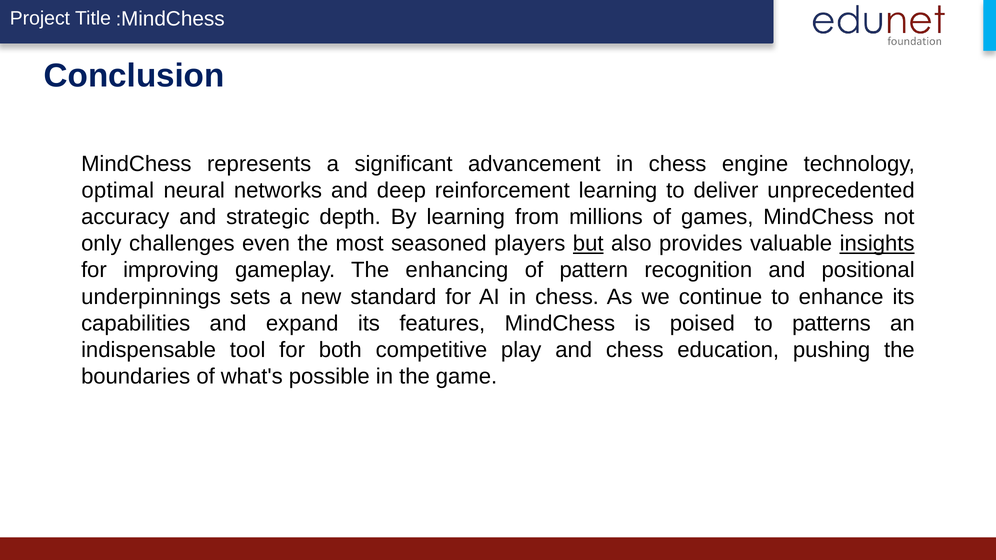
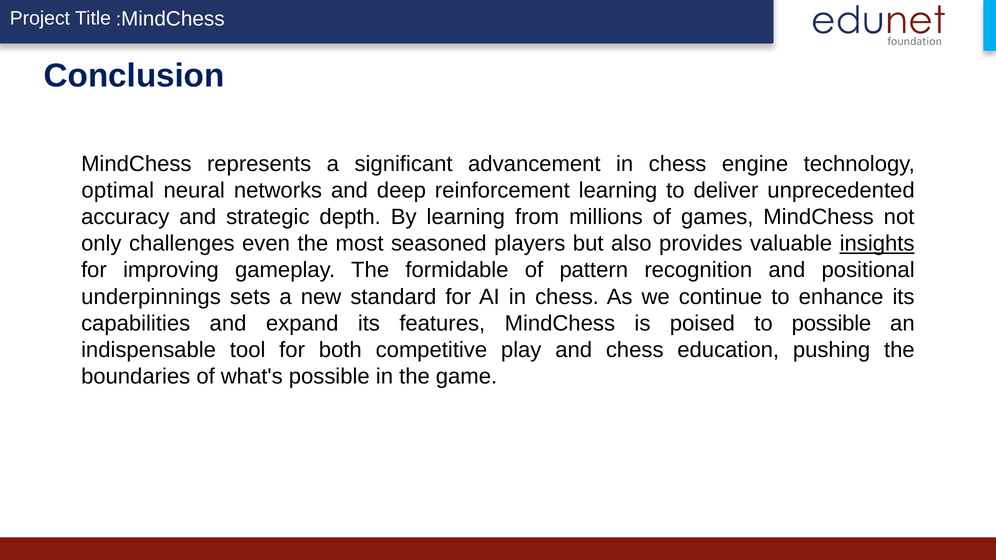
but underline: present -> none (588, 244)
enhancing: enhancing -> formidable (457, 270)
to patterns: patterns -> possible (831, 323)
